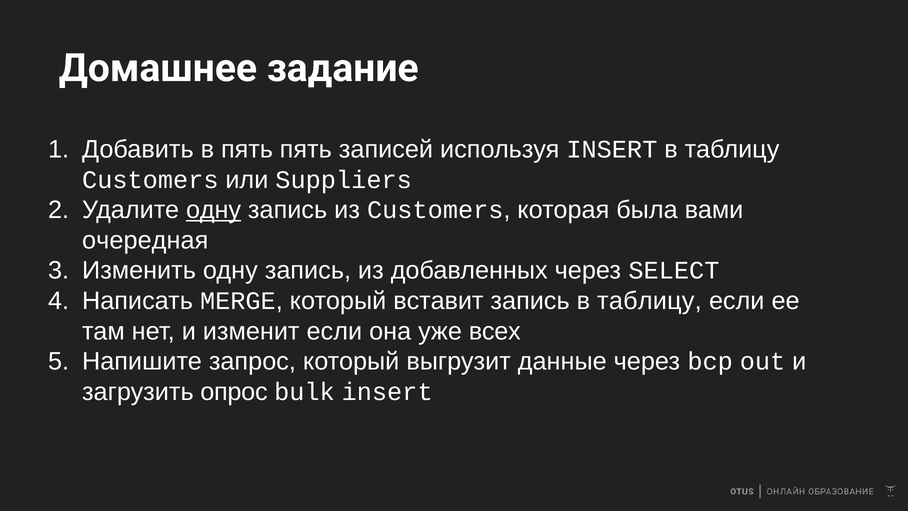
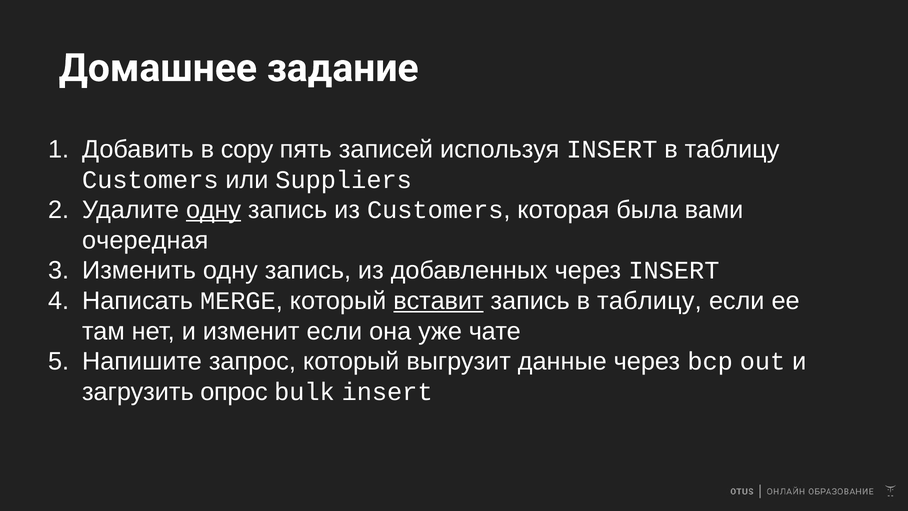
в пять: пять -> copy (247, 149)
через SELECT: SELECT -> INSERT (674, 270)
вставит underline: none -> present (438, 301)
всех: всех -> чате (495, 331)
